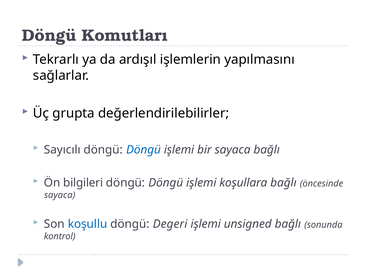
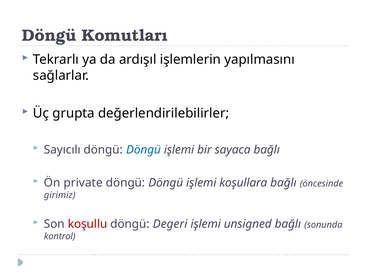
bilgileri: bilgileri -> private (83, 183)
sayaca: sayaca -> girimiz (60, 195)
koşullu colour: blue -> red (88, 224)
